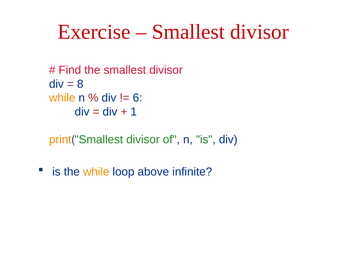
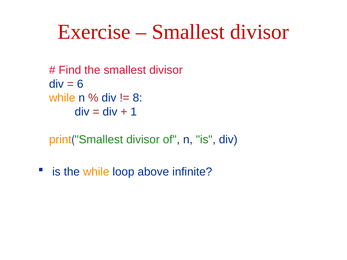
8: 8 -> 6 (80, 84)
6: 6 -> 8 (138, 98)
